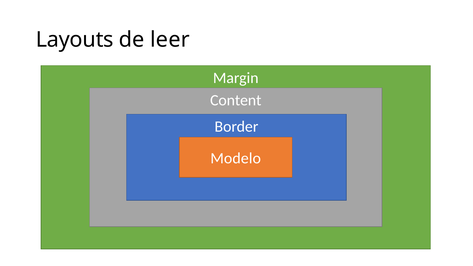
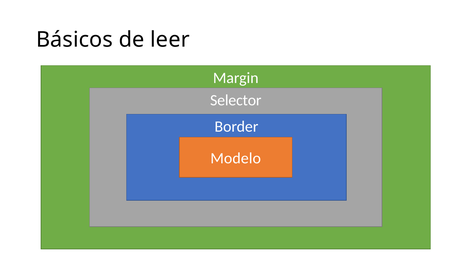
Layouts: Layouts -> Básicos (75, 40)
Content: Content -> Selector (236, 100)
